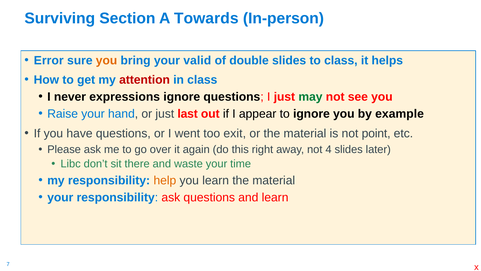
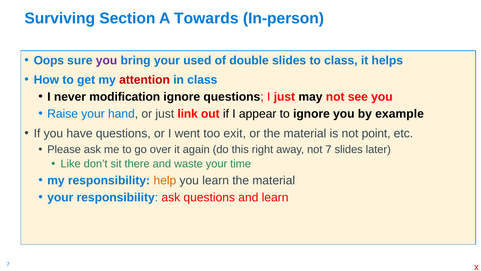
Error: Error -> Oops (49, 60)
you colour: orange -> purple (107, 60)
valid: valid -> used (197, 60)
expressions: expressions -> modification (125, 97)
may colour: green -> black (310, 97)
last: last -> link (188, 114)
not 4: 4 -> 7 (329, 149)
Libc: Libc -> Like (71, 164)
